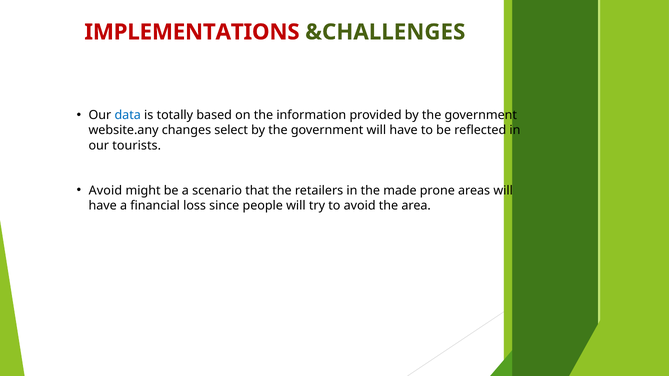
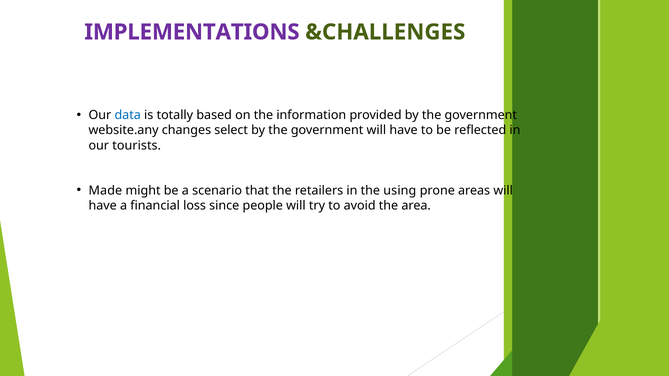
IMPLEMENTATIONS colour: red -> purple (192, 32)
Avoid: Avoid -> Made (105, 191)
made: made -> using (400, 191)
